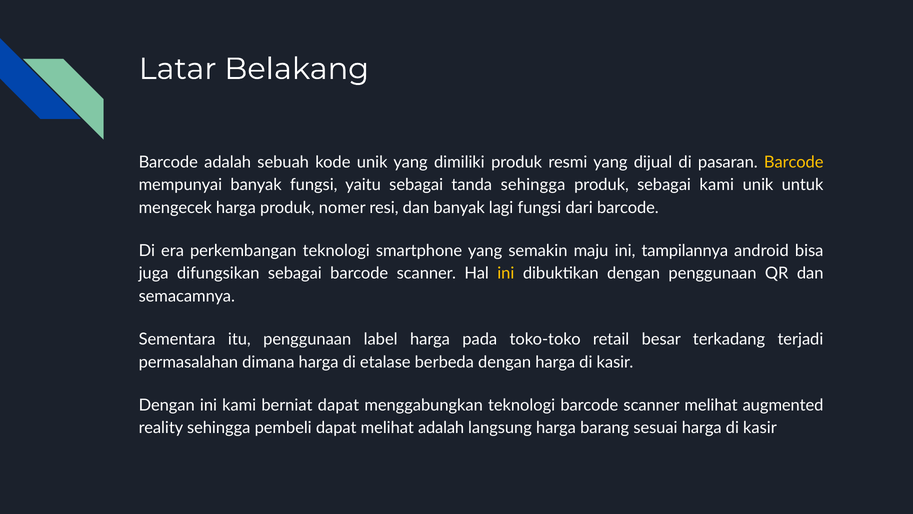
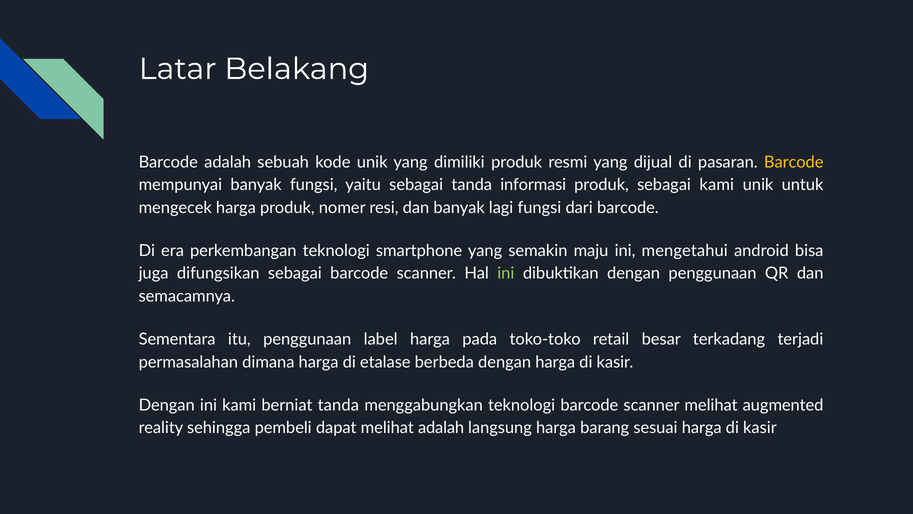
tanda sehingga: sehingga -> informasi (533, 185)
tampilannya: tampilannya -> mengetahui (685, 251)
ini colour: yellow -> light green (506, 273)
berniat dapat: dapat -> tanda (338, 405)
